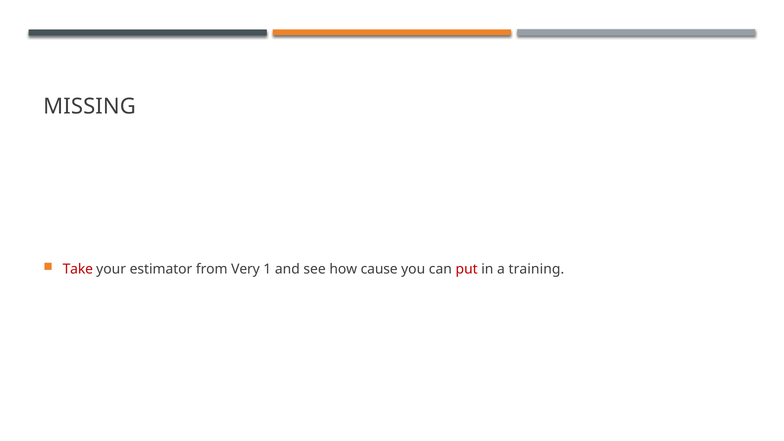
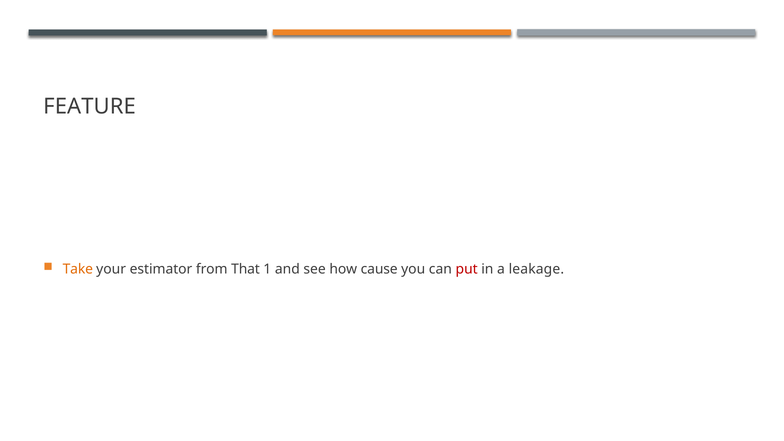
MISSING: MISSING -> FEATURE (90, 107)
Take colour: red -> orange (78, 269)
Very: Very -> That (246, 269)
training: training -> leakage (536, 269)
